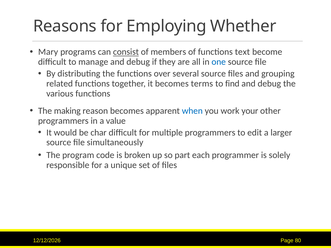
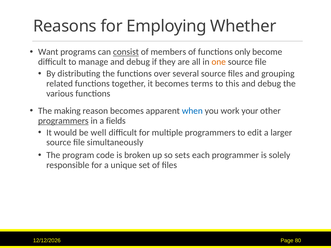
Mary: Mary -> Want (48, 52)
text: text -> only (243, 52)
one colour: blue -> orange (219, 62)
find: find -> this (232, 84)
programmers underline: none -> present (63, 121)
value: value -> fields (116, 121)
char: char -> well (98, 133)
part: part -> sets (182, 155)
